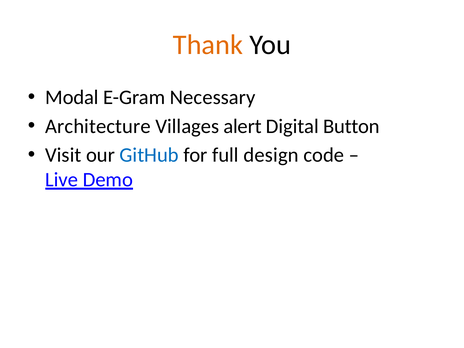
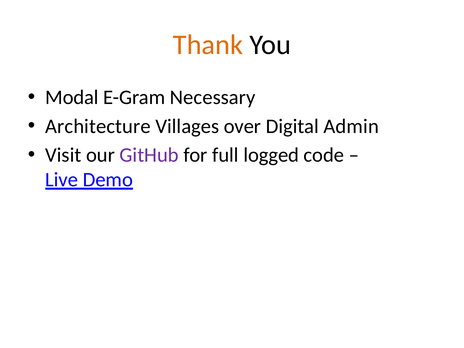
alert: alert -> over (242, 126)
Button: Button -> Admin (351, 126)
GitHub colour: blue -> purple (149, 155)
design: design -> logged (271, 155)
